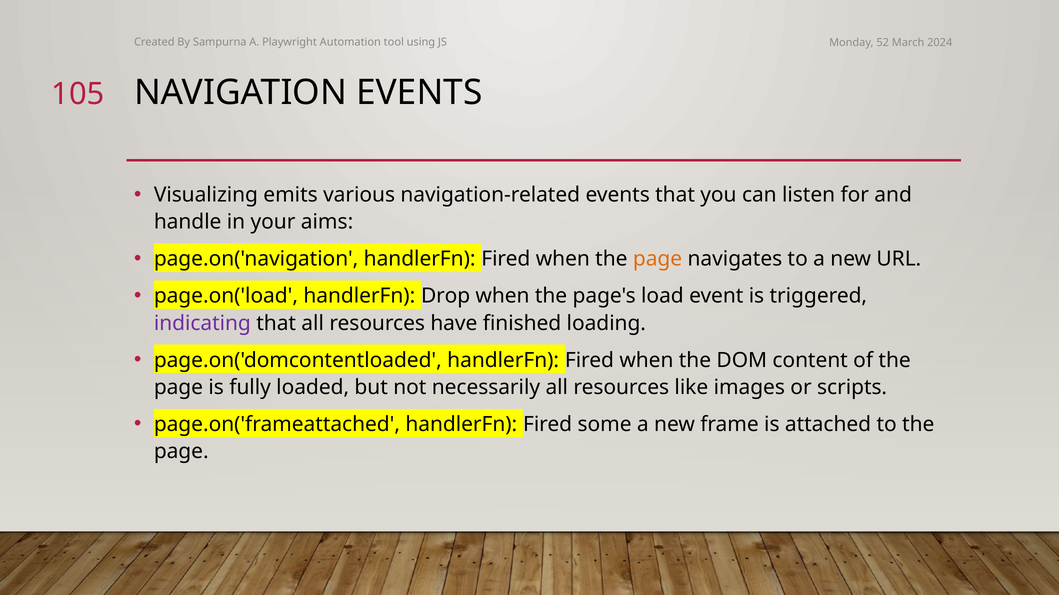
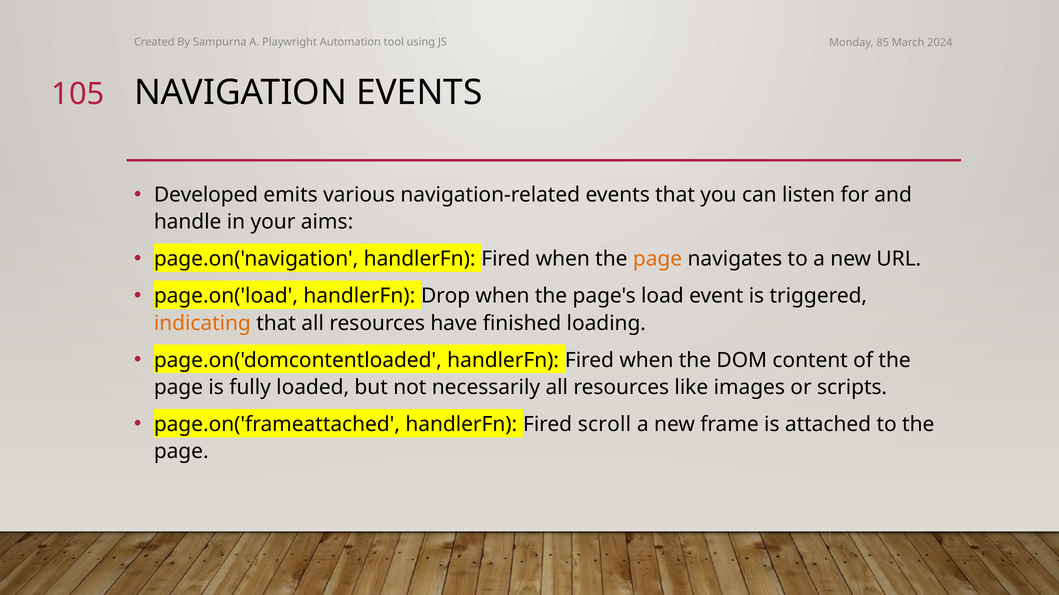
52: 52 -> 85 (883, 43)
Visualizing: Visualizing -> Developed (206, 195)
indicating colour: purple -> orange (202, 323)
some: some -> scroll (604, 425)
